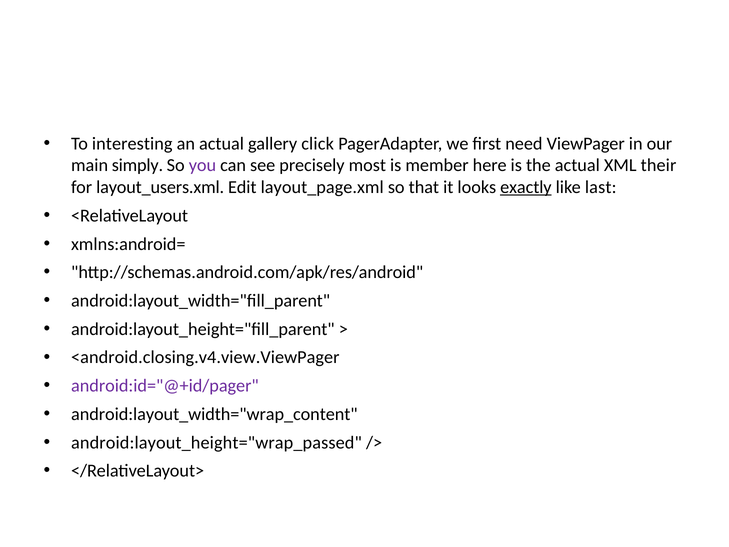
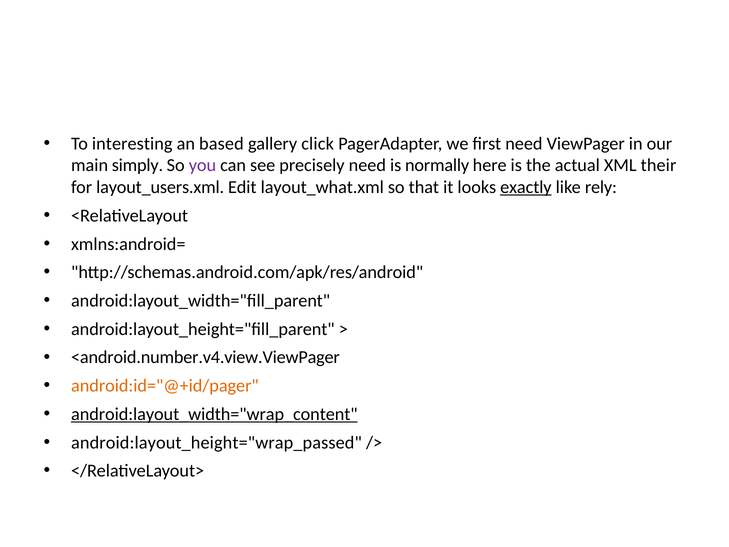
an actual: actual -> based (221, 143)
precisely most: most -> need (367, 165)
member: member -> normally (437, 165)
layout_page.xml: layout_page.xml -> layout_what.xml (322, 187)
last: last -> rely (601, 187)
<android.closing.v4.view.ViewPager: <android.closing.v4.view.ViewPager -> <android.number.v4.view.ViewPager (205, 357)
android:id="@+id/pager colour: purple -> orange (165, 386)
android:layout_width="wrap_content underline: none -> present (214, 414)
